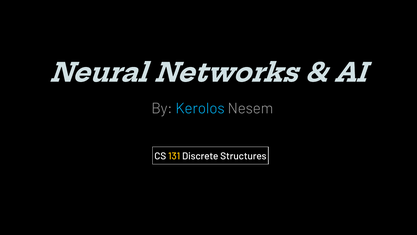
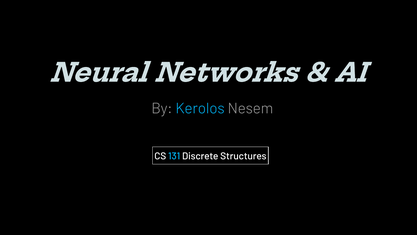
131 colour: yellow -> light blue (174, 156)
